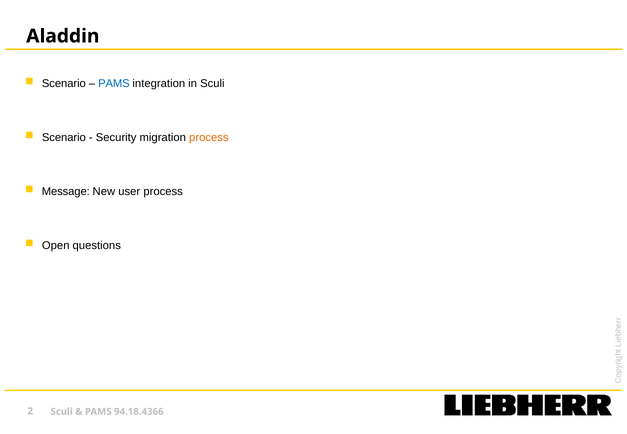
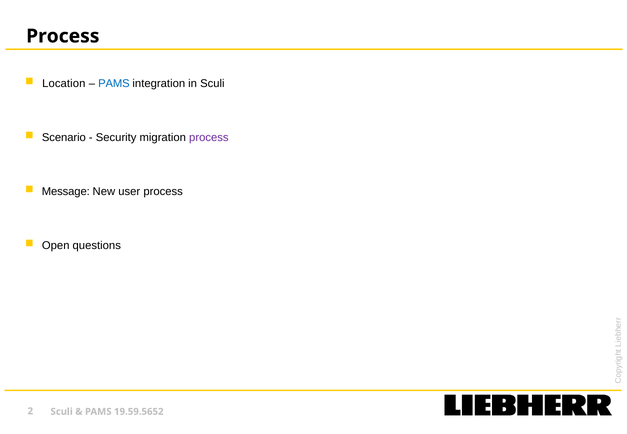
Aladdin: Aladdin -> Process (63, 36)
Scenario: Scenario -> Location (64, 83)
process colour: orange -> purple (209, 137)
94.18.4366: 94.18.4366 -> 19.59.5652 (139, 412)
